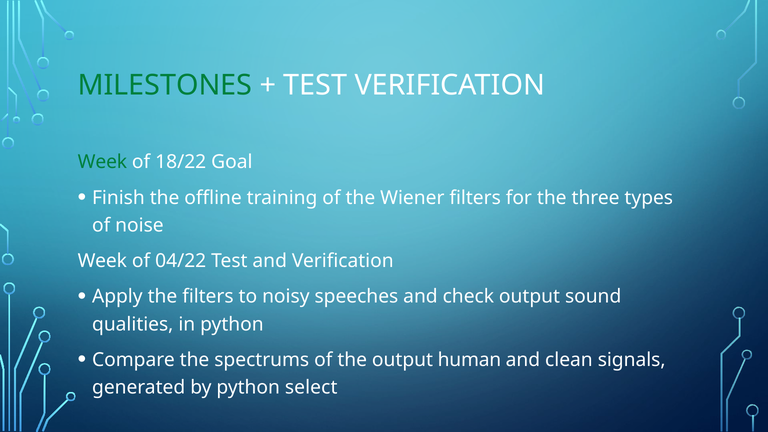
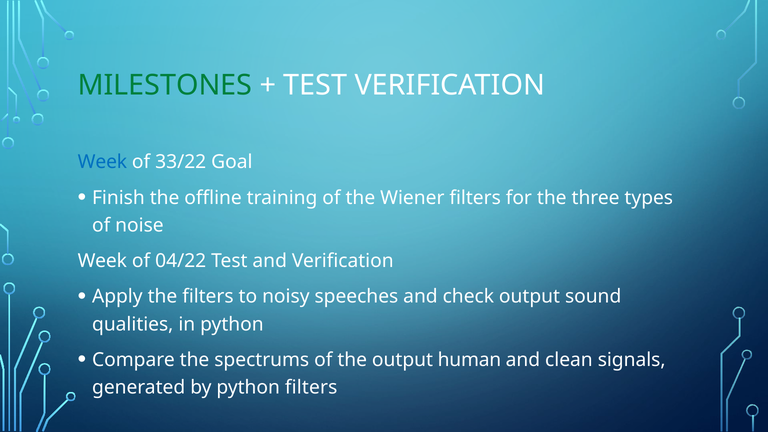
Week colour: green -> blue (102, 162)
18/22: 18/22 -> 33/22 (181, 162)
python select: select -> filters (311, 388)
